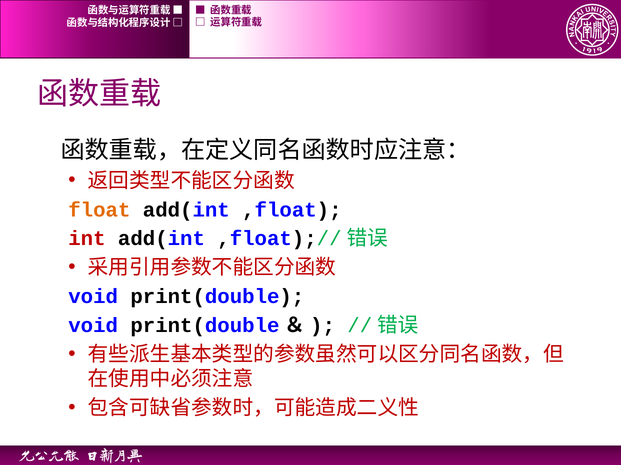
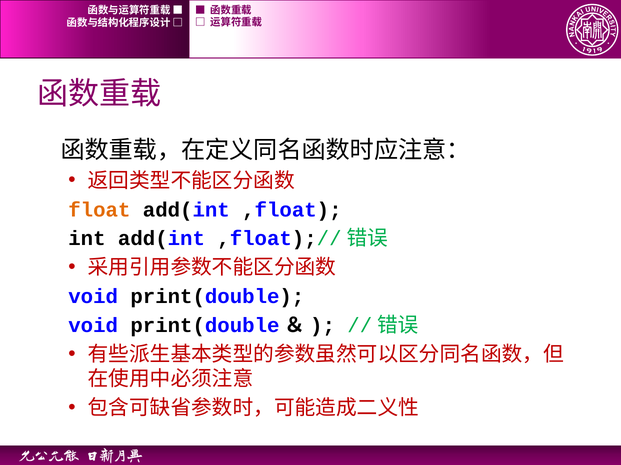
int colour: red -> black (87, 239)
